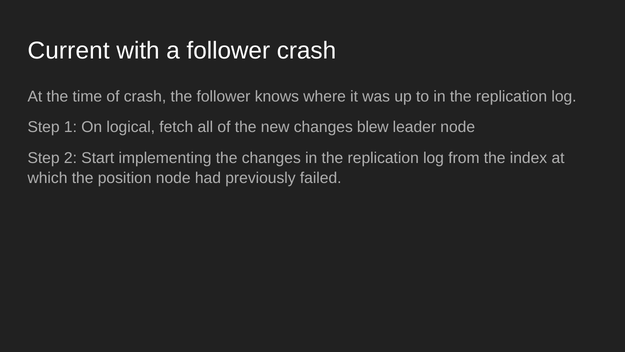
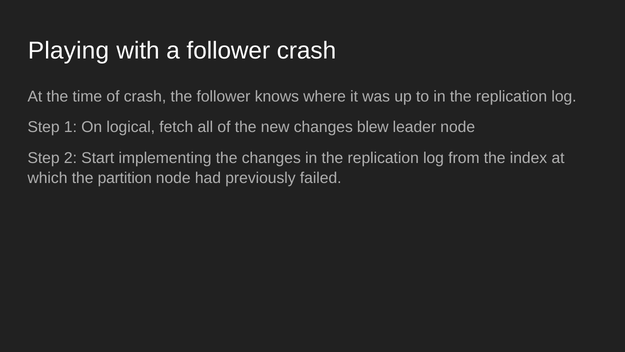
Current: Current -> Playing (69, 51)
position: position -> partition (125, 178)
